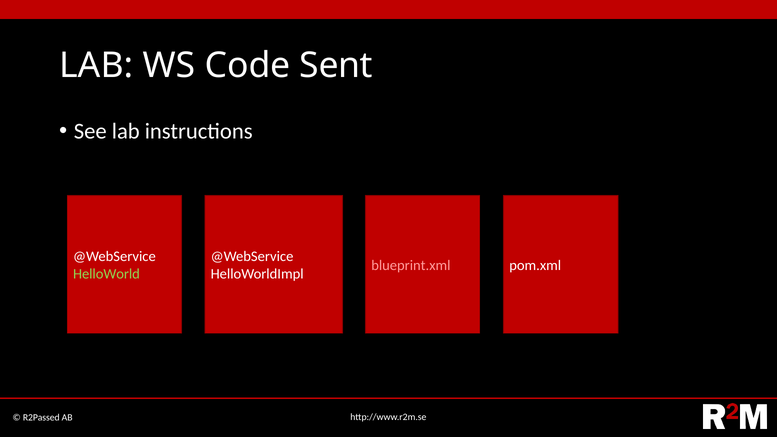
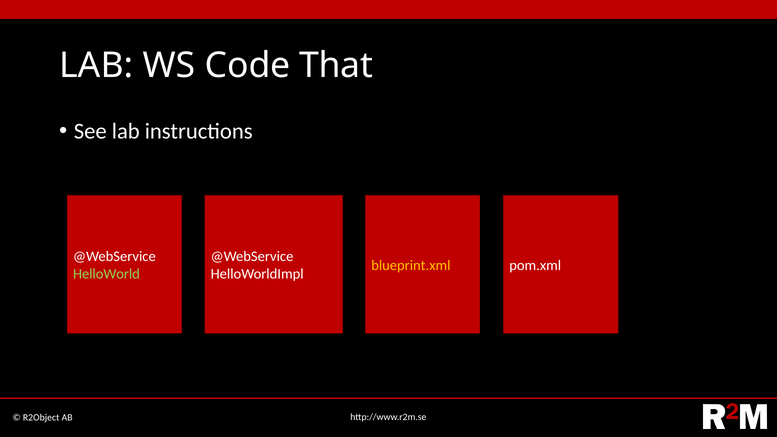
Sent: Sent -> That (336, 65)
blueprint.xml colour: pink -> yellow (411, 265)
R2Passed: R2Passed -> R2Object (41, 417)
